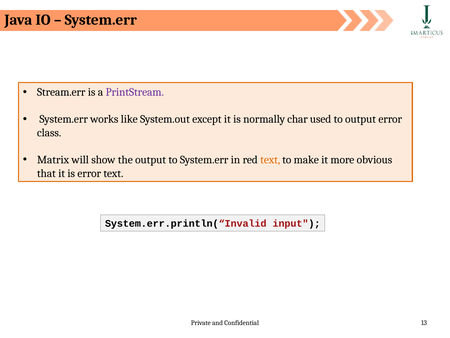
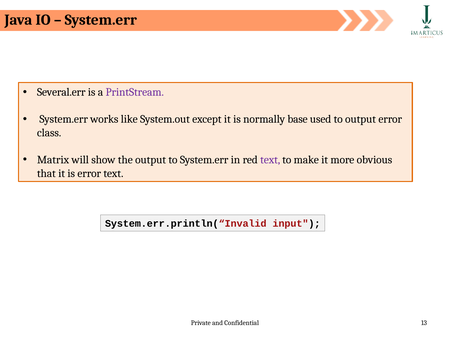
Stream.err: Stream.err -> Several.err (61, 92)
char: char -> base (298, 119)
text colour: orange -> purple (270, 160)
